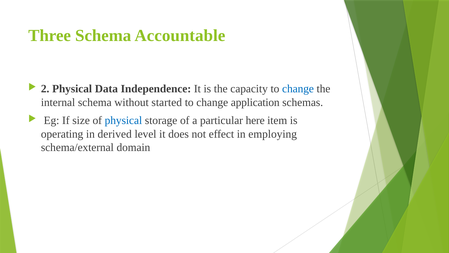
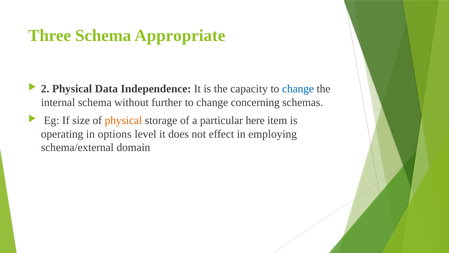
Accountable: Accountable -> Appropriate (180, 35)
started: started -> further (167, 102)
application: application -> concerning (255, 102)
physical colour: blue -> orange (123, 120)
derived: derived -> options (115, 134)
